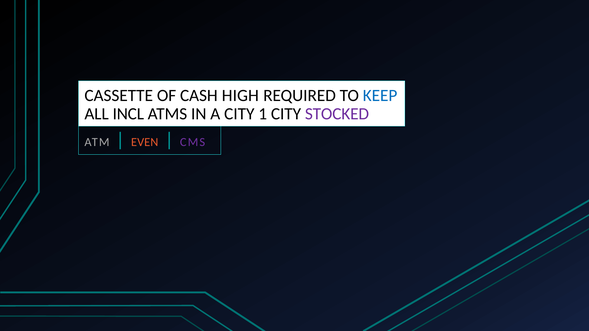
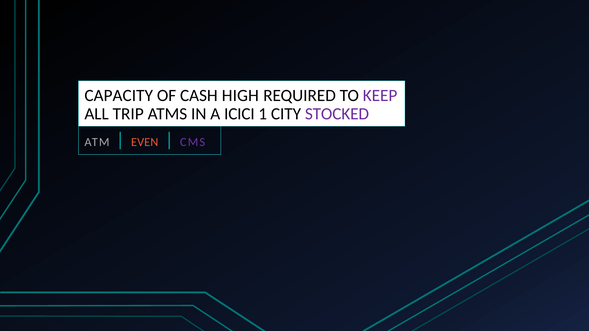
CASSETTE: CASSETTE -> CAPACITY (119, 96)
KEEP colour: blue -> purple (380, 96)
INCL: INCL -> TRIP (128, 114)
A CITY: CITY -> ICICI (239, 114)
